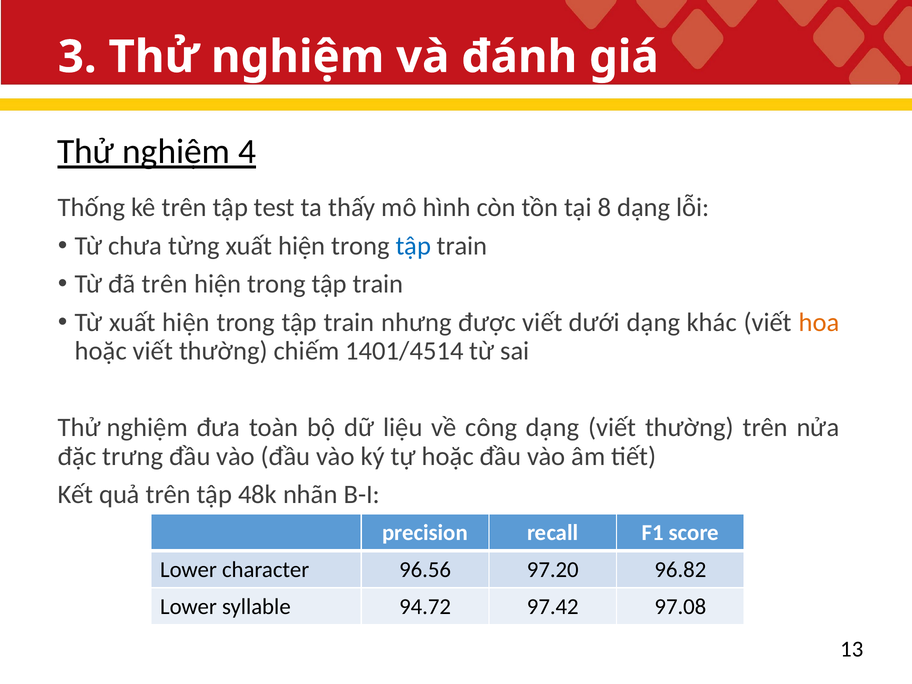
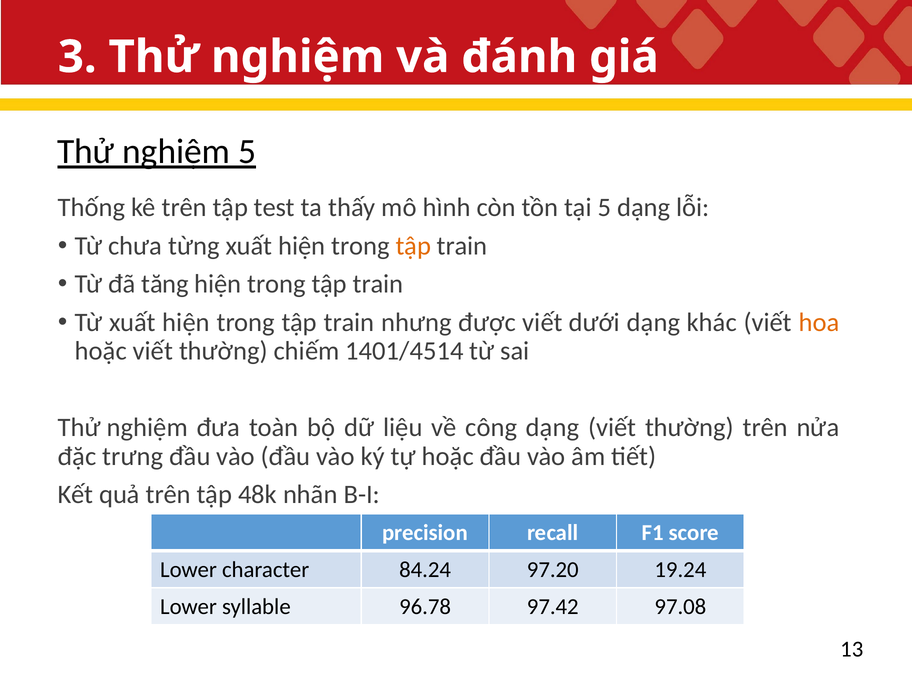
nghiệm 4: 4 -> 5 (247, 152)
tại 8: 8 -> 5 (604, 208)
tập colour: blue -> orange (413, 246)
đã trên: trên -> tăng (165, 284)
96.56: 96.56 -> 84.24 (425, 570)
96.82: 96.82 -> 19.24 (680, 570)
94.72: 94.72 -> 96.78 (425, 607)
